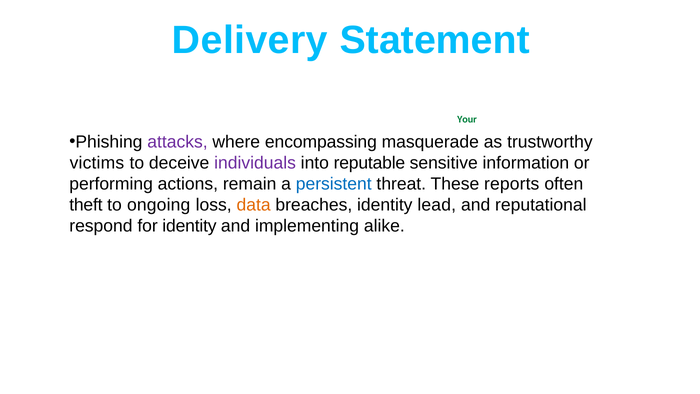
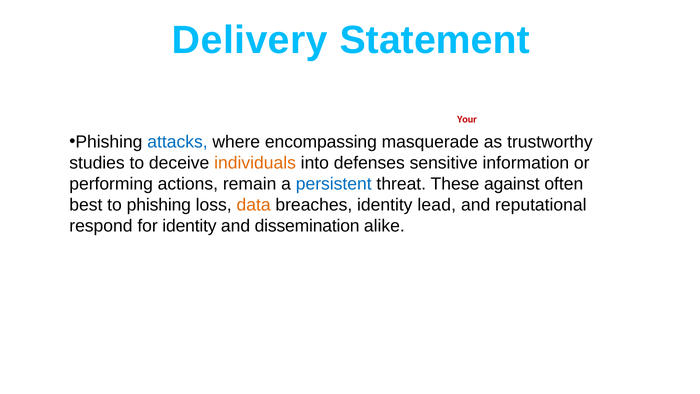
Your colour: green -> red (467, 119)
attacks colour: purple -> blue (177, 142)
victims: victims -> studies (97, 163)
individuals colour: purple -> orange (255, 163)
reputable: reputable -> defenses (369, 163)
reports: reports -> against (512, 184)
theft: theft -> best (86, 205)
to ongoing: ongoing -> phishing (159, 205)
implementing: implementing -> dissemination (307, 226)
